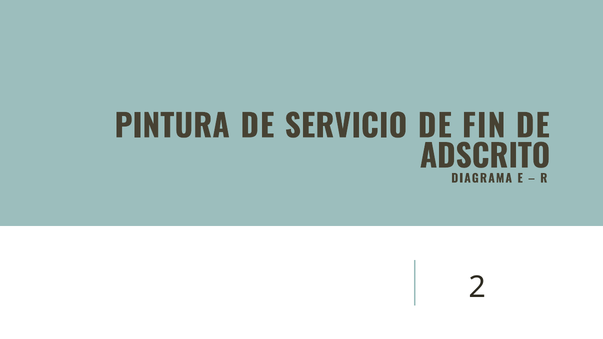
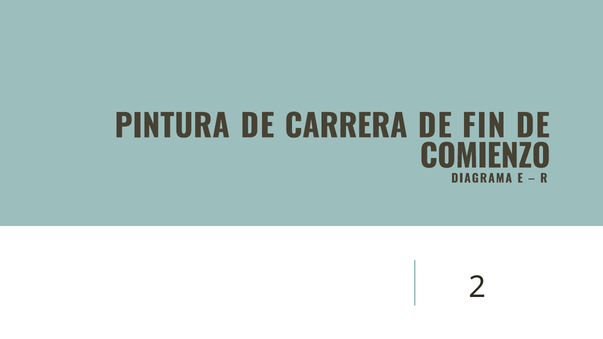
SERVICIO: SERVICIO -> CARRERA (346, 127)
ADSCRITO: ADSCRITO -> COMIENZO (485, 157)
